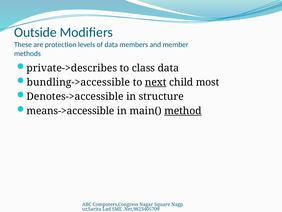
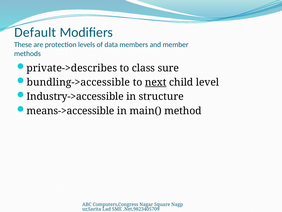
Outside: Outside -> Default (35, 32)
class data: data -> sure (168, 68)
most: most -> level (207, 82)
Denotes->accessible: Denotes->accessible -> Industry->accessible (75, 96)
method underline: present -> none (183, 111)
